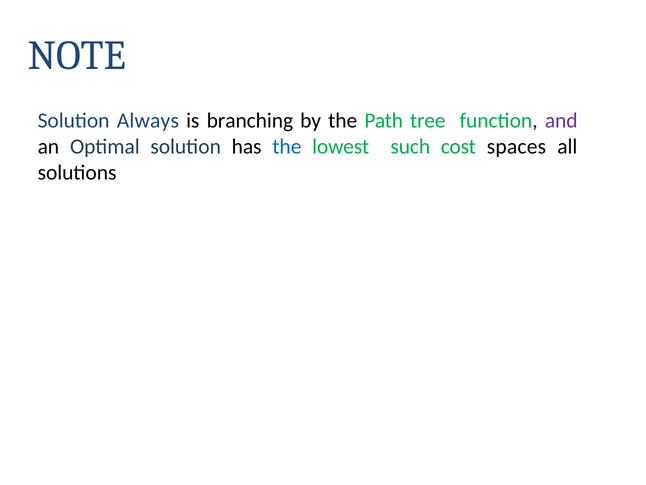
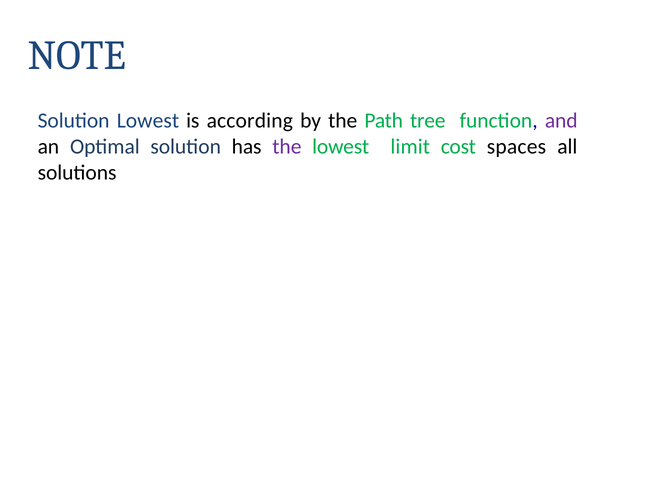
Solution Always: Always -> Lowest (148, 121)
branching: branching -> according (250, 121)
the colour: blue -> purple (287, 146)
such: such -> limit (410, 146)
